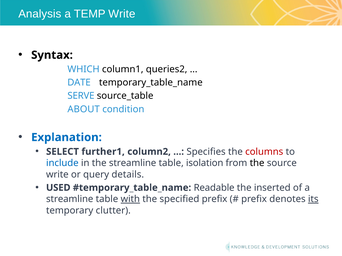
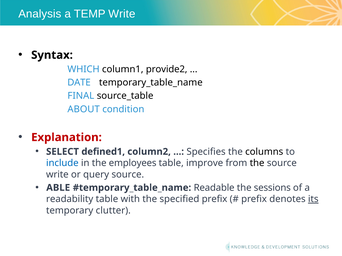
queries2: queries2 -> provide2 (167, 69)
SERVE: SERVE -> FINAL (81, 96)
Explanation colour: blue -> red (66, 138)
further1: further1 -> defined1 (103, 152)
columns colour: red -> black (264, 152)
the streamline: streamline -> employees (133, 163)
isolation: isolation -> improve (205, 163)
query details: details -> source (128, 175)
USED: USED -> ABLE (58, 188)
inserted: inserted -> sessions (272, 188)
streamline: streamline -> readability (70, 199)
with underline: present -> none (130, 199)
